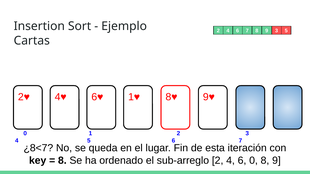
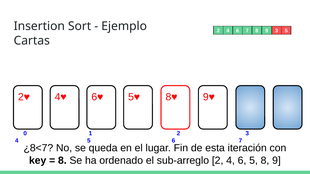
1♥: 1♥ -> 5♥ (134, 97)
6 0: 0 -> 5 (254, 161)
